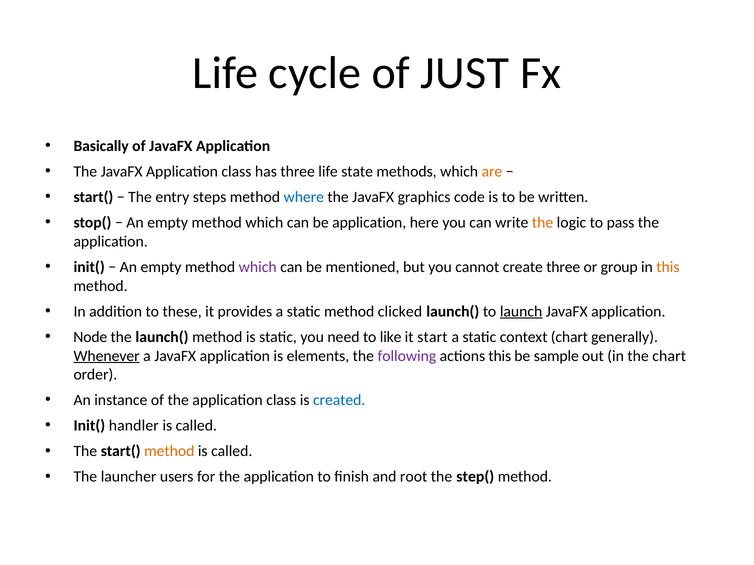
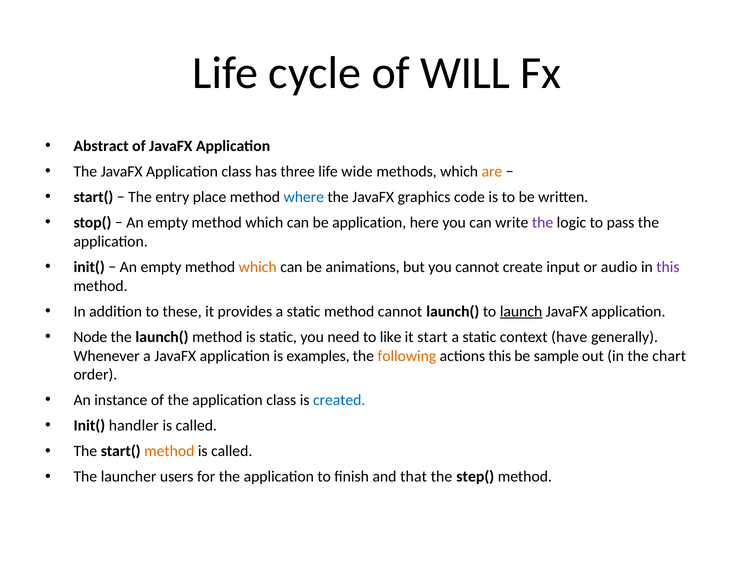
JUST: JUST -> WILL (465, 73)
Basically: Basically -> Abstract (101, 146)
state: state -> wide (357, 172)
steps: steps -> place (210, 197)
the colour: orange -> purple (543, 223)
which colour: purple -> orange (258, 267)
mentioned: mentioned -> animations (363, 267)
create three: three -> input (563, 267)
group: group -> audio (619, 267)
this colour: orange -> purple (668, 267)
method clicked: clicked -> cannot (400, 312)
context chart: chart -> have (569, 337)
Whenever underline: present -> none (107, 356)
elements: elements -> examples (318, 356)
following colour: purple -> orange (407, 356)
root: root -> that (414, 477)
